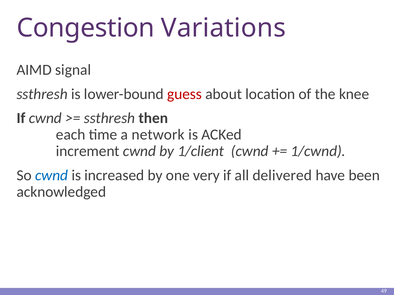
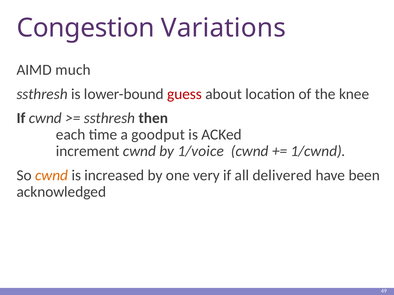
signal: signal -> much (73, 70)
network: network -> goodput (158, 135)
1/client: 1/client -> 1/voice (201, 151)
cwnd colour: blue -> orange (52, 176)
